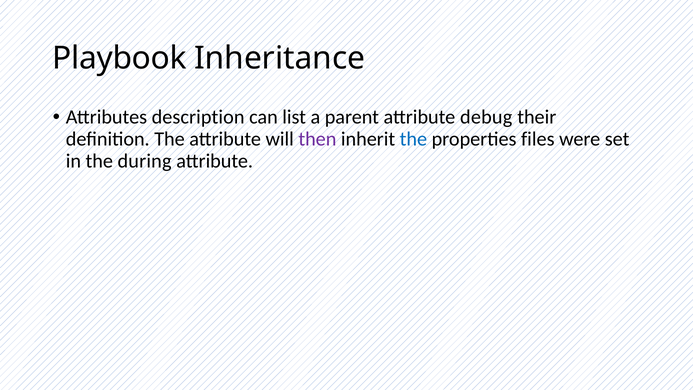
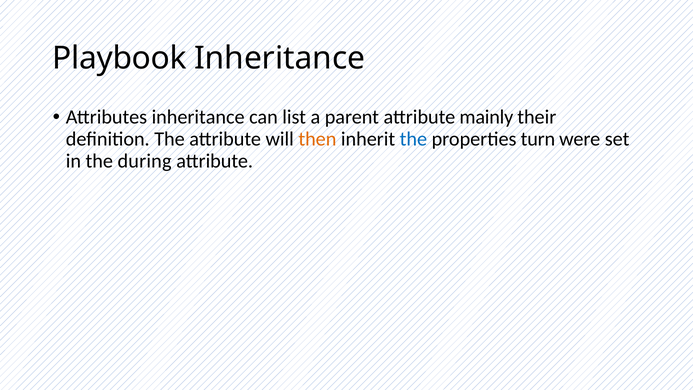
Attributes description: description -> inheritance (198, 117)
debug: debug -> mainly (486, 117)
then colour: purple -> orange (317, 139)
files: files -> turn (538, 139)
